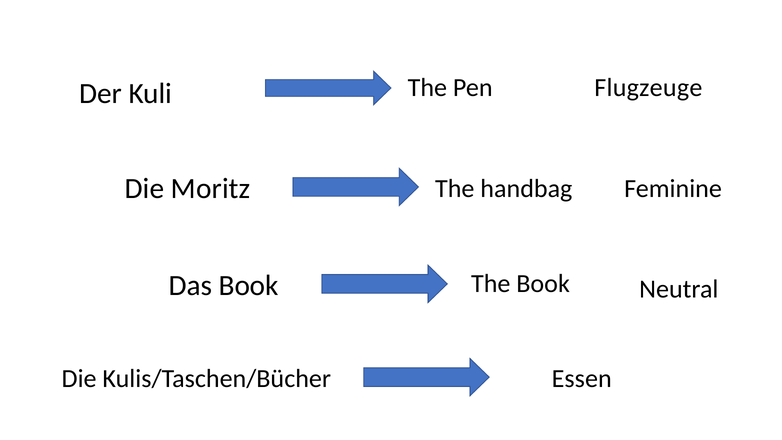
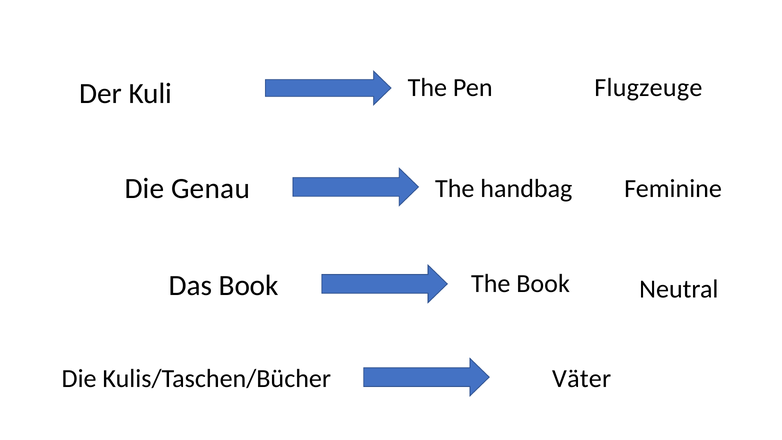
Moritz: Moritz -> Genau (211, 189)
Essen: Essen -> Väter (582, 379)
